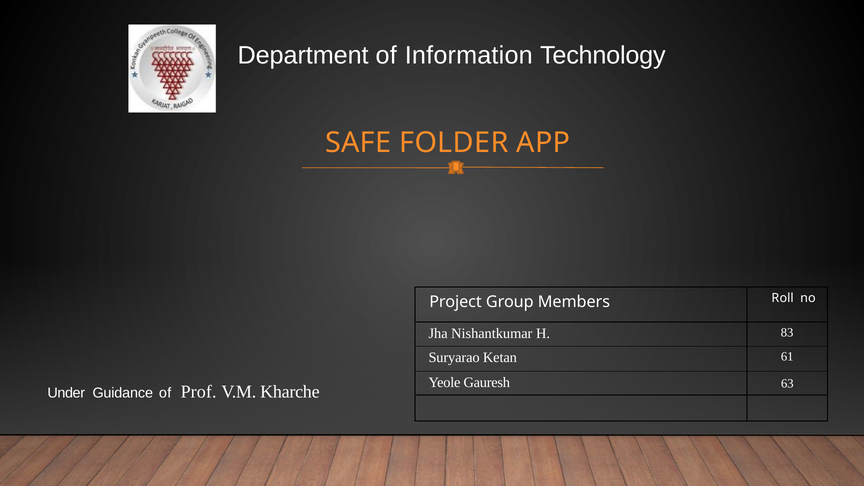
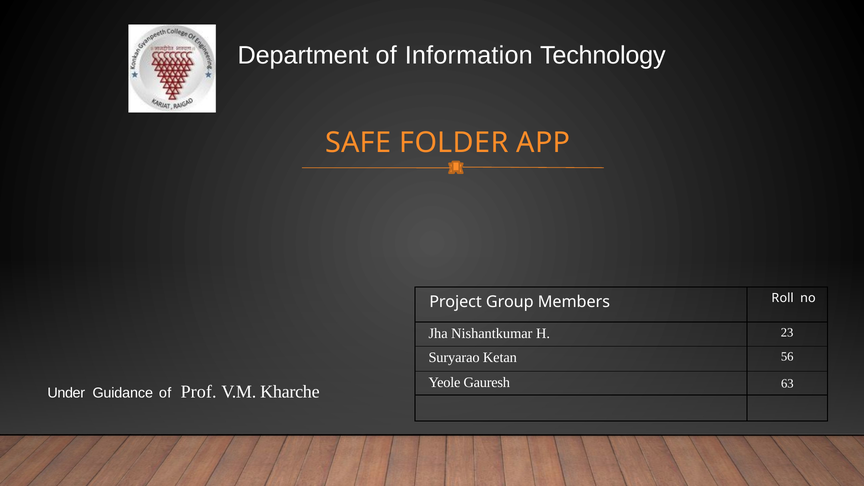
83: 83 -> 23 (787, 332)
61: 61 -> 56 (787, 357)
